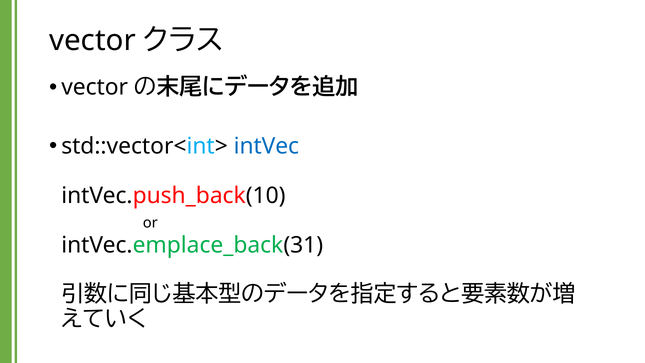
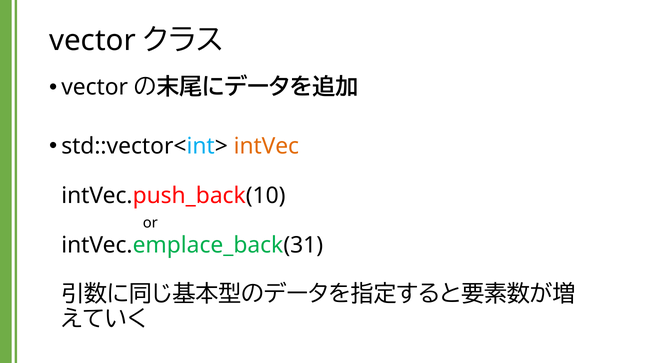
intVec colour: blue -> orange (266, 146)
